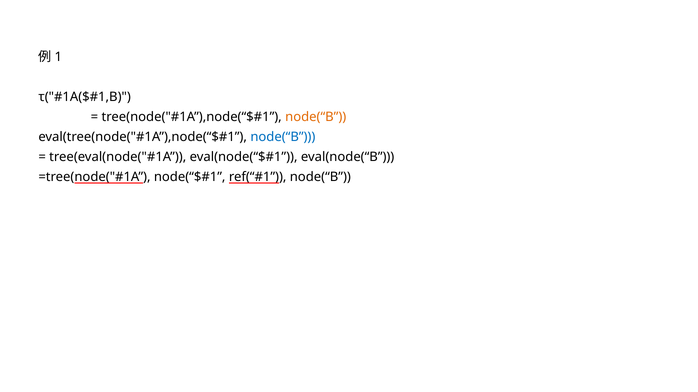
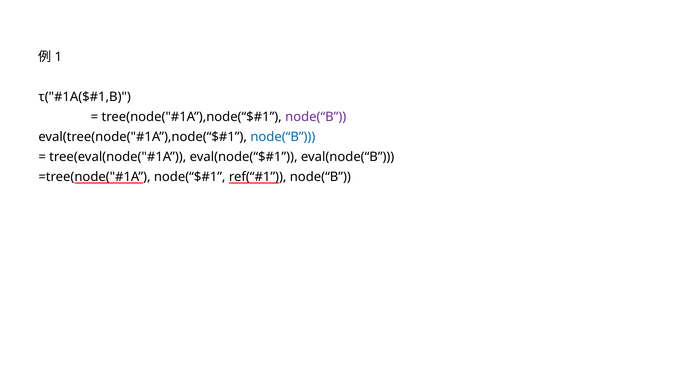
node(“B colour: orange -> purple (316, 117)
